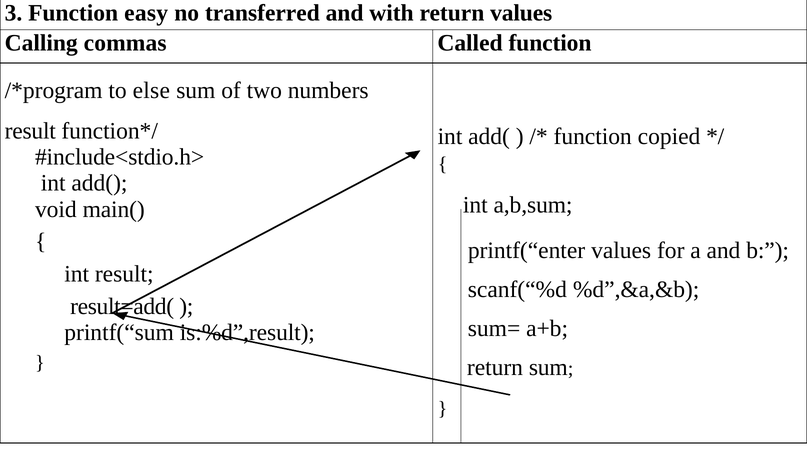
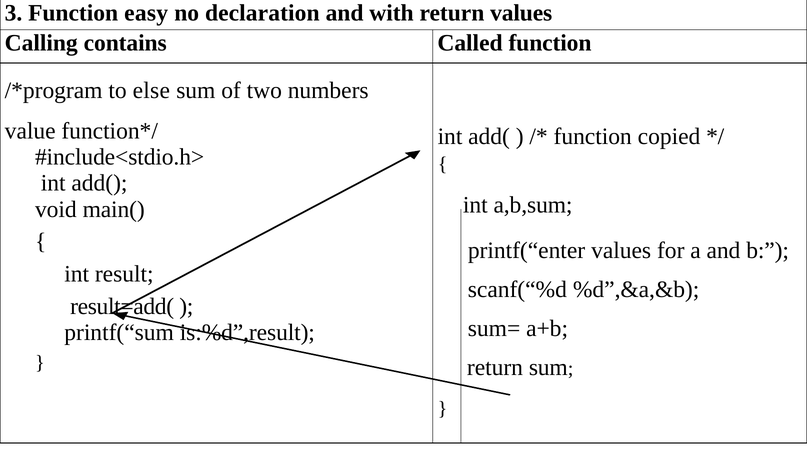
transferred: transferred -> declaration (262, 13)
commas: commas -> contains (125, 43)
result: result -> value (30, 131)
